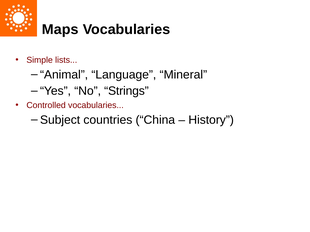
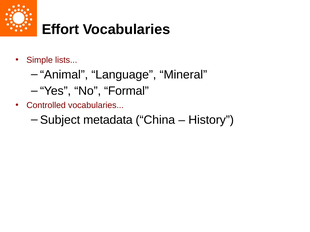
Maps: Maps -> Effort (60, 30)
Strings: Strings -> Formal (126, 91)
countries: countries -> metadata (108, 120)
